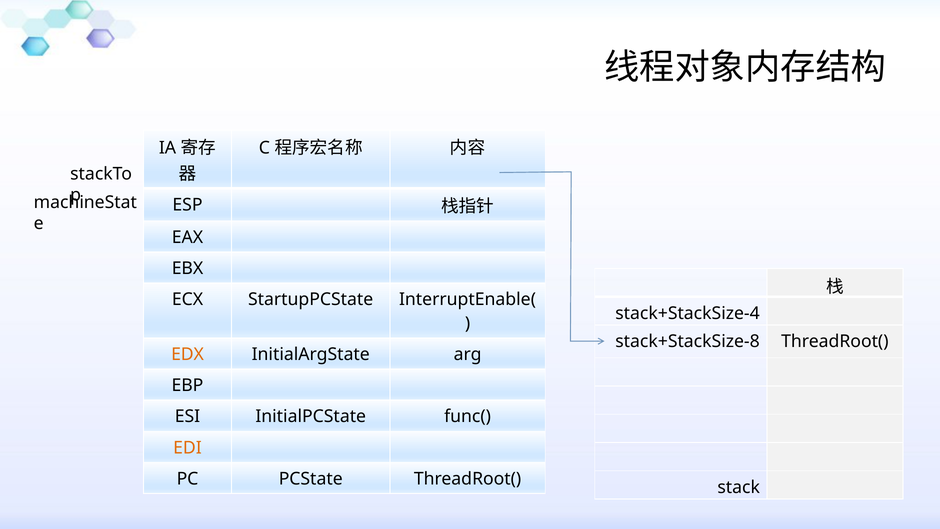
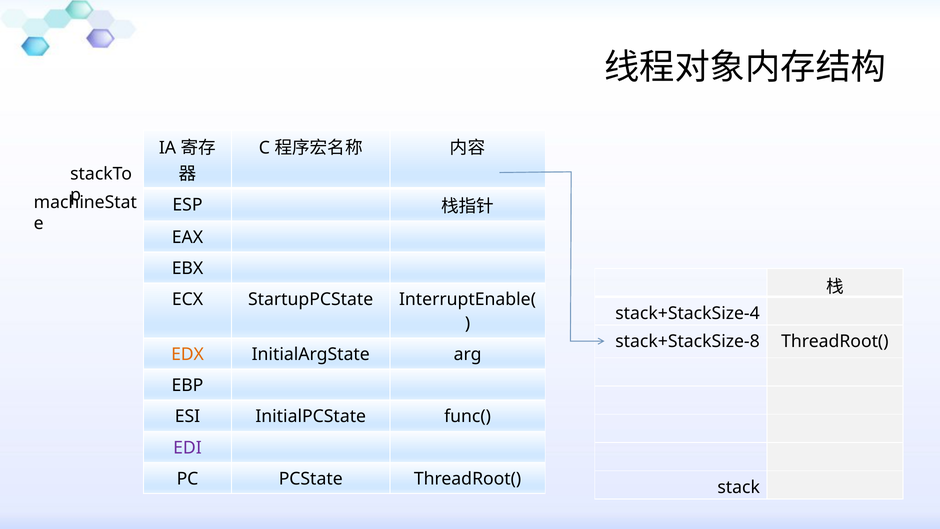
EDI colour: orange -> purple (188, 448)
